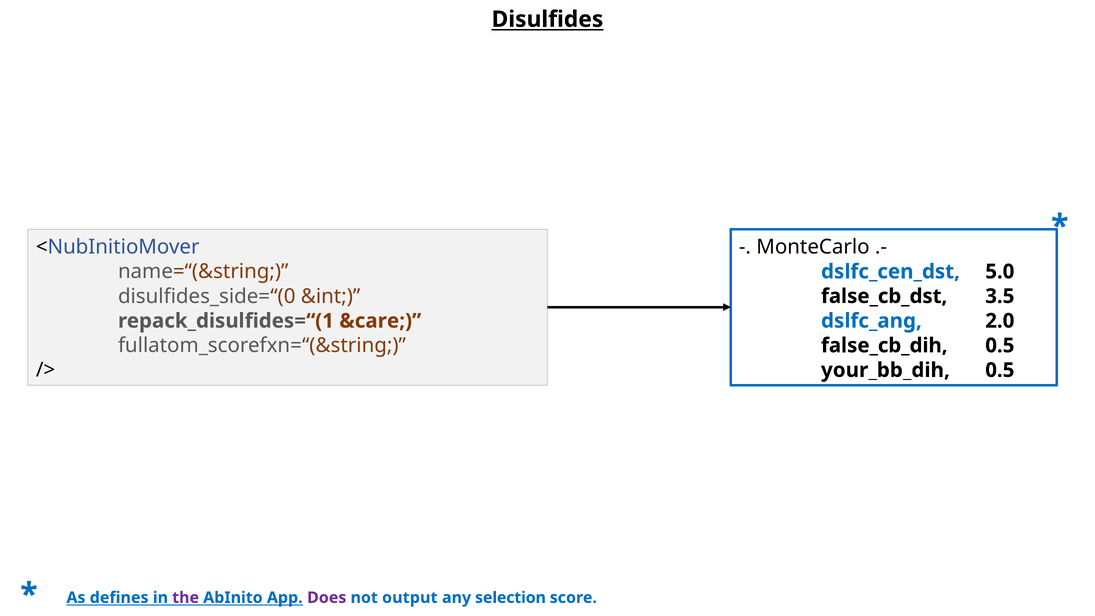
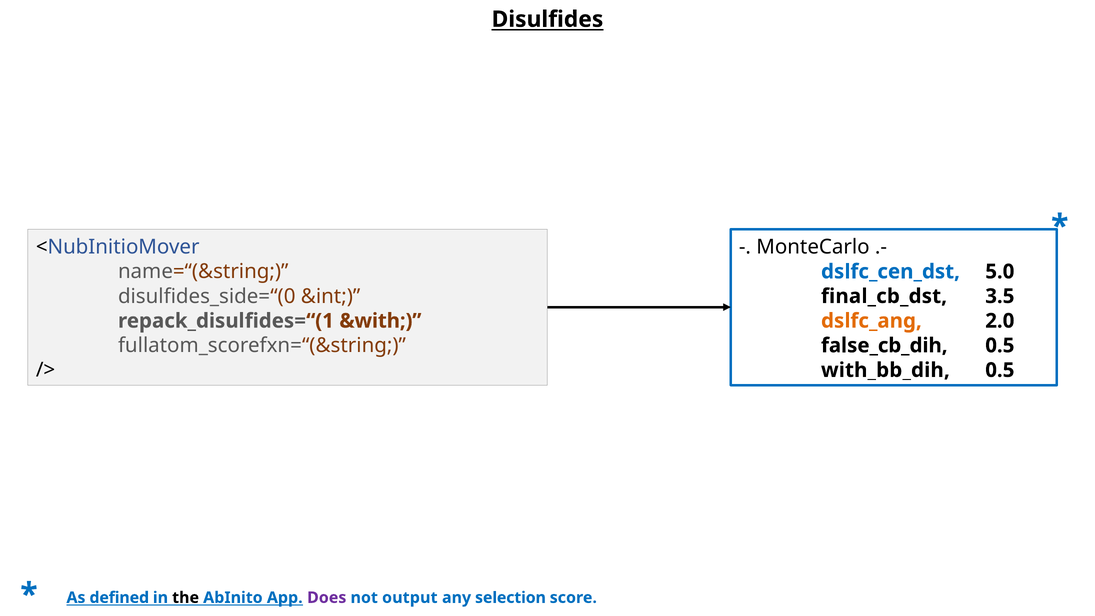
false_cb_dst: false_cb_dst -> final_cb_dst (884, 296)
&care: &care -> &with (380, 321)
dslfc_ang colour: blue -> orange (871, 321)
your_bb_dih: your_bb_dih -> with_bb_dih (885, 370)
defines: defines -> defined (119, 598)
the colour: purple -> black (186, 598)
